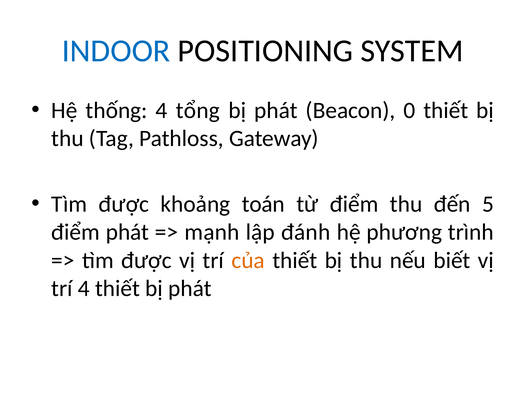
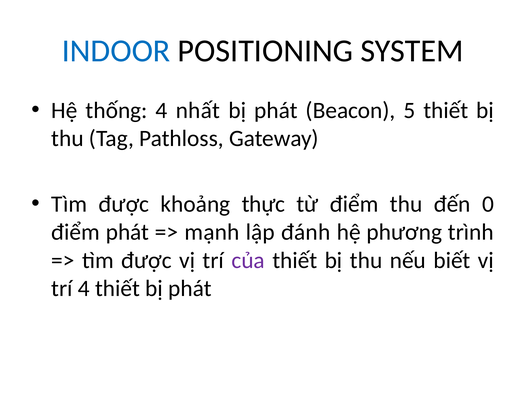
tổng: tổng -> nhất (198, 110)
0: 0 -> 5 (409, 110)
toán: toán -> thực (263, 204)
5: 5 -> 0 (488, 204)
của colour: orange -> purple (248, 260)
